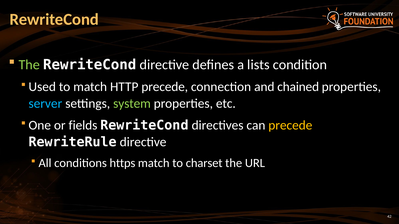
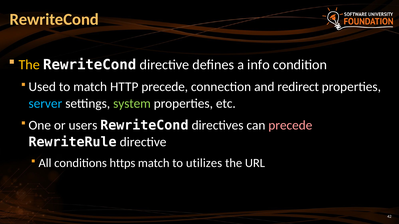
The colour: light green -> yellow (29, 65)
lists: lists -> info (258, 65)
chained: chained -> redirect (298, 87)
fields: fields -> users (83, 126)
precede colour: yellow -> pink (290, 126)
charset: charset -> utilizes (204, 163)
